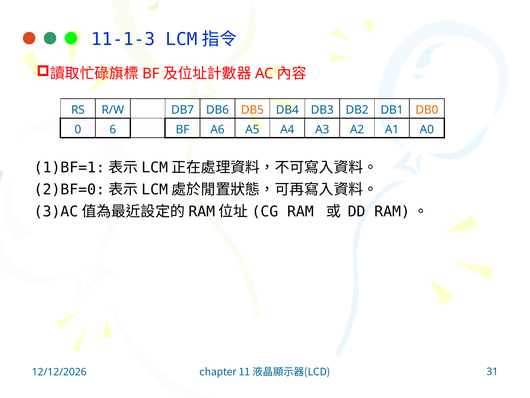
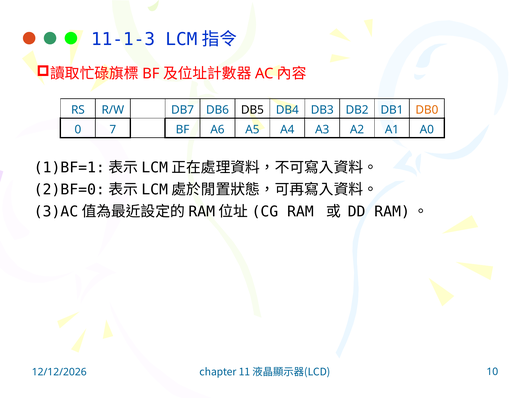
DB5 colour: orange -> black (252, 110)
6: 6 -> 7 (113, 129)
31: 31 -> 10 (492, 371)
